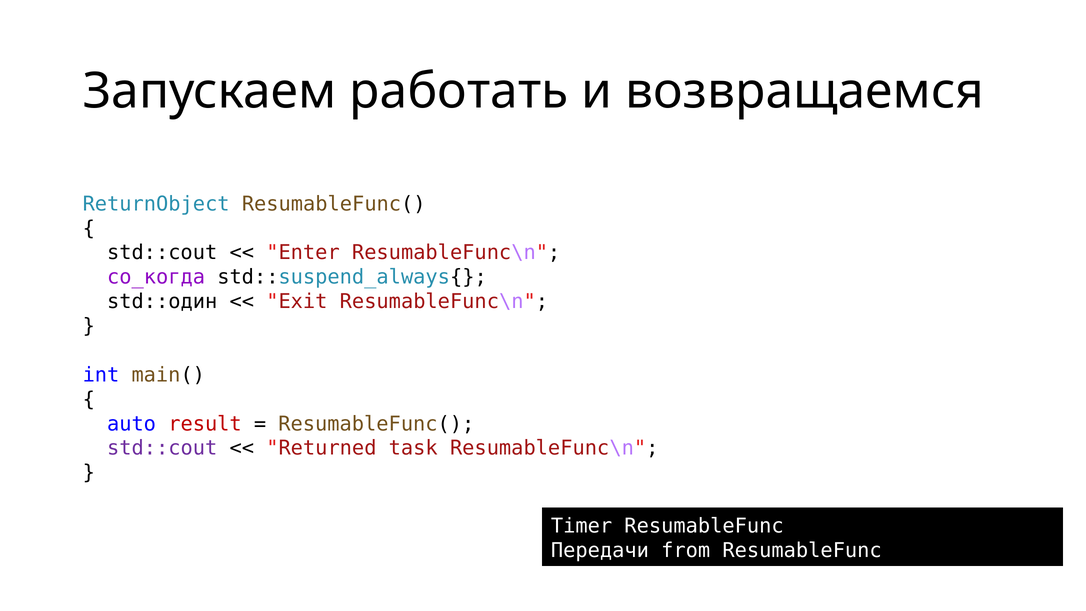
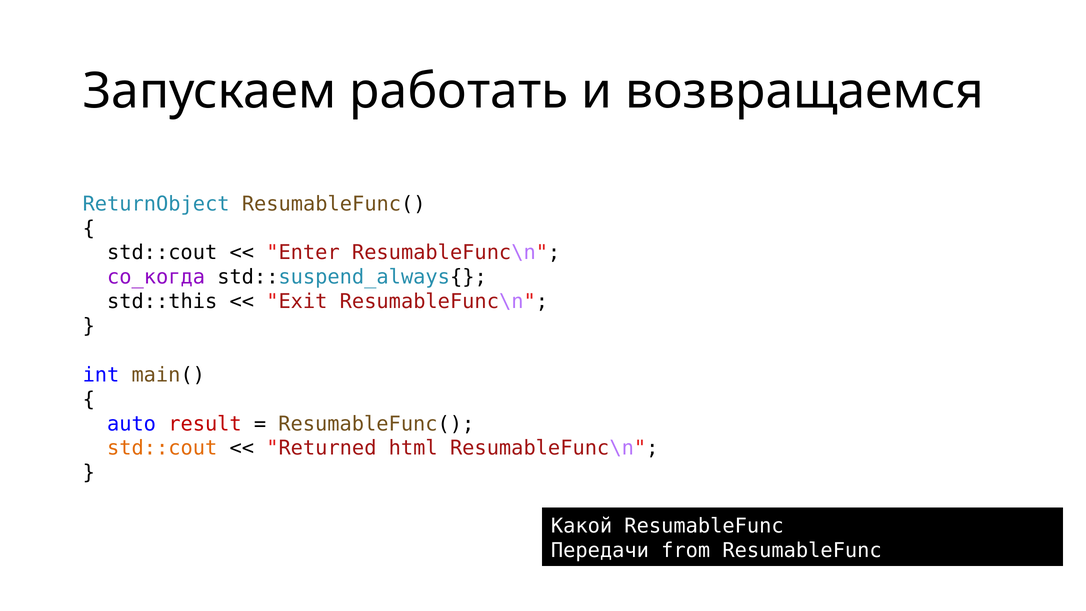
std::один: std::один -> std::this (162, 302)
std::cout colour: purple -> orange (162, 448)
task: task -> html (413, 448)
Timer: Timer -> Какой (582, 526)
